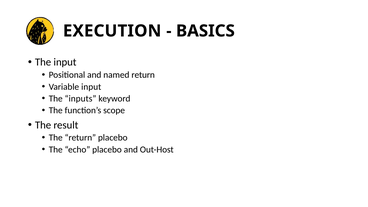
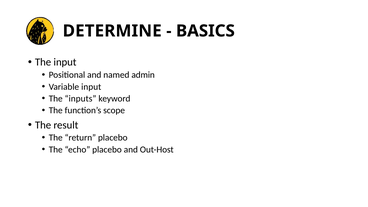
EXECUTION: EXECUTION -> DETERMINE (112, 31)
named return: return -> admin (143, 75)
